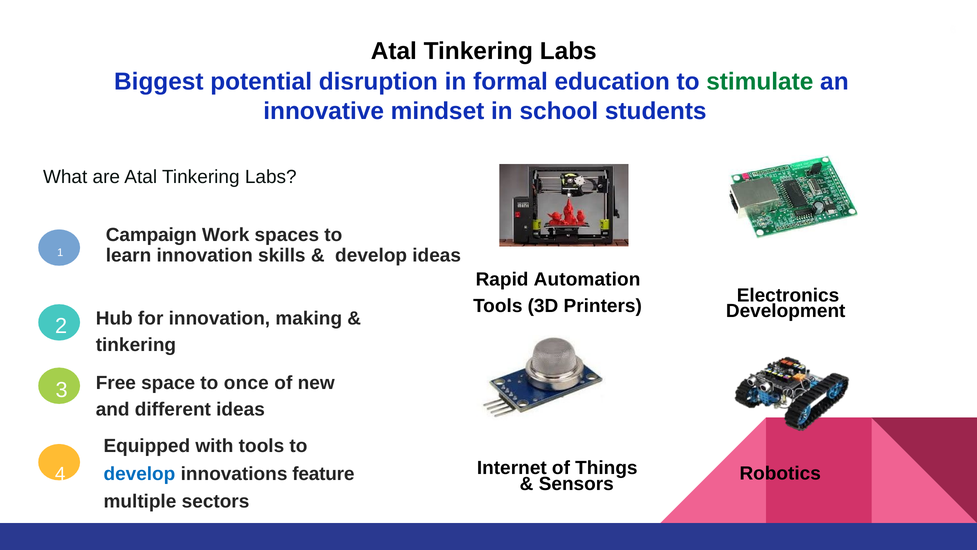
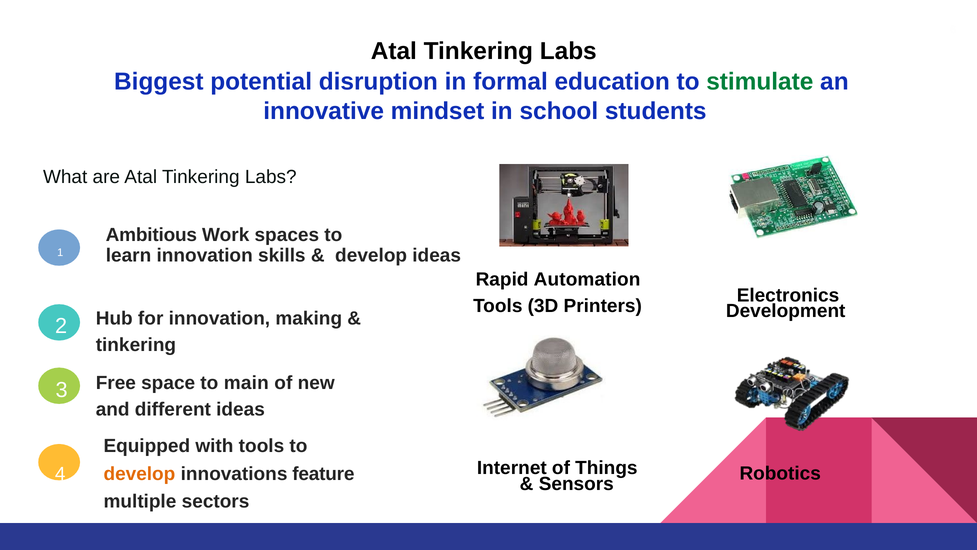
Campaign: Campaign -> Ambitious (151, 235)
once: once -> main (246, 382)
develop colour: blue -> orange (139, 473)
